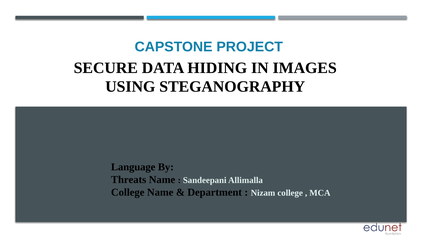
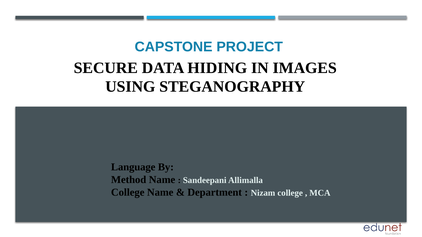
Threats: Threats -> Method (129, 180)
